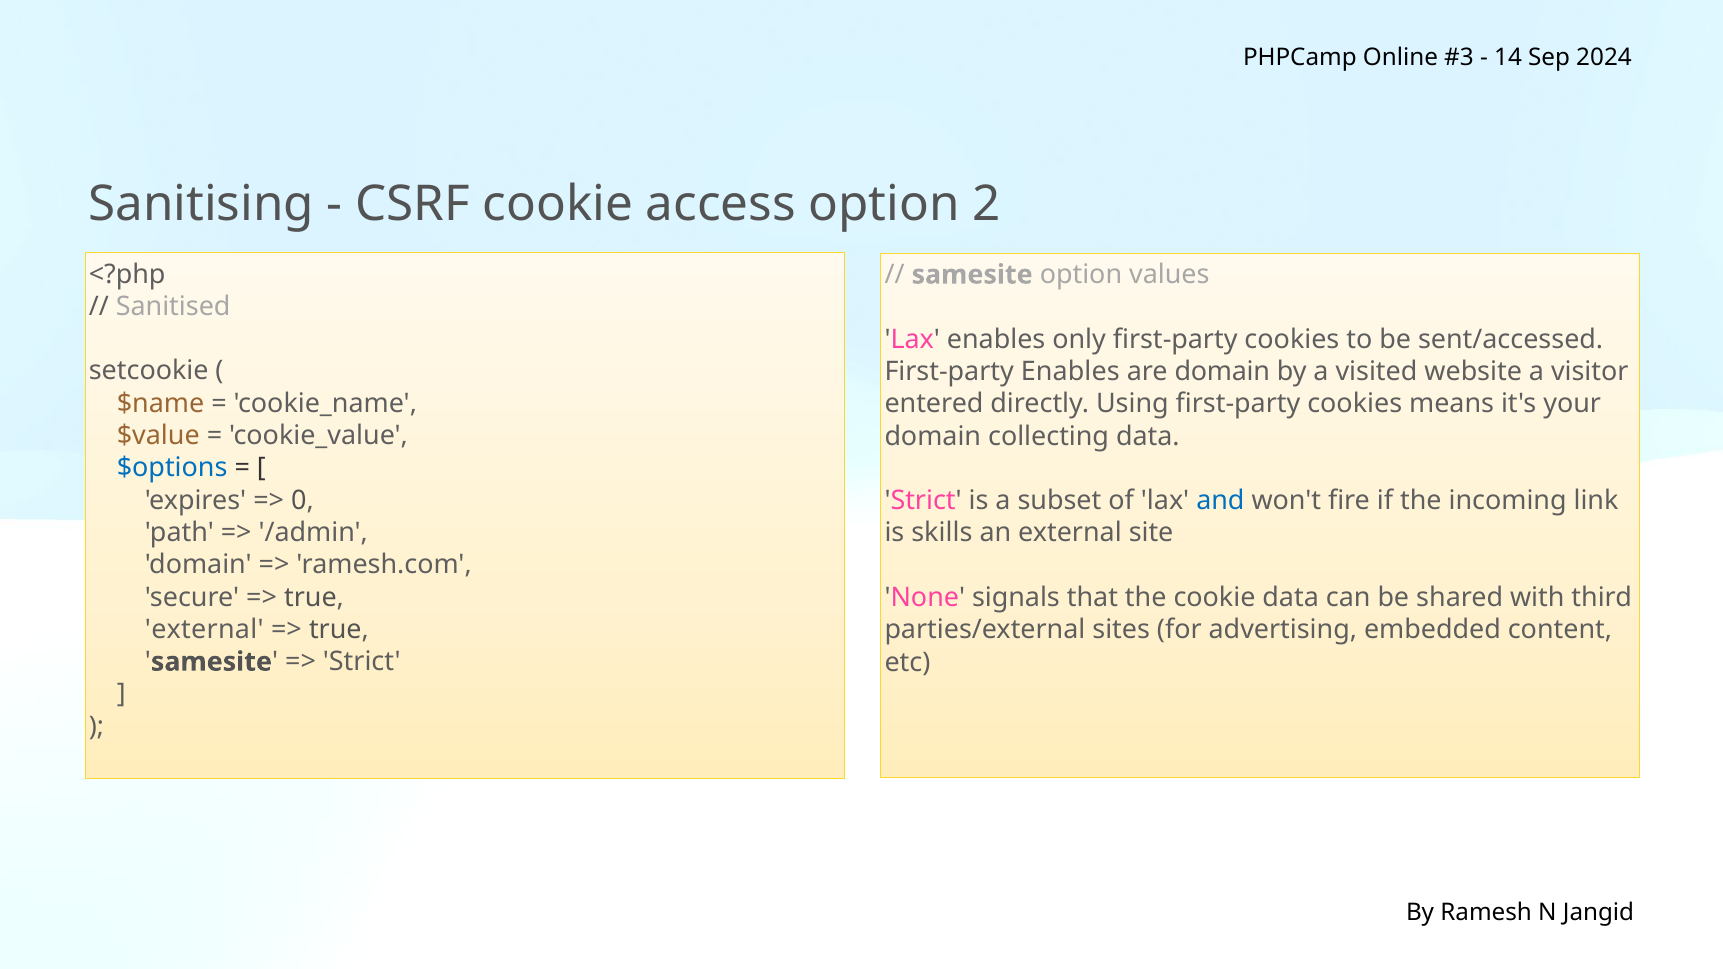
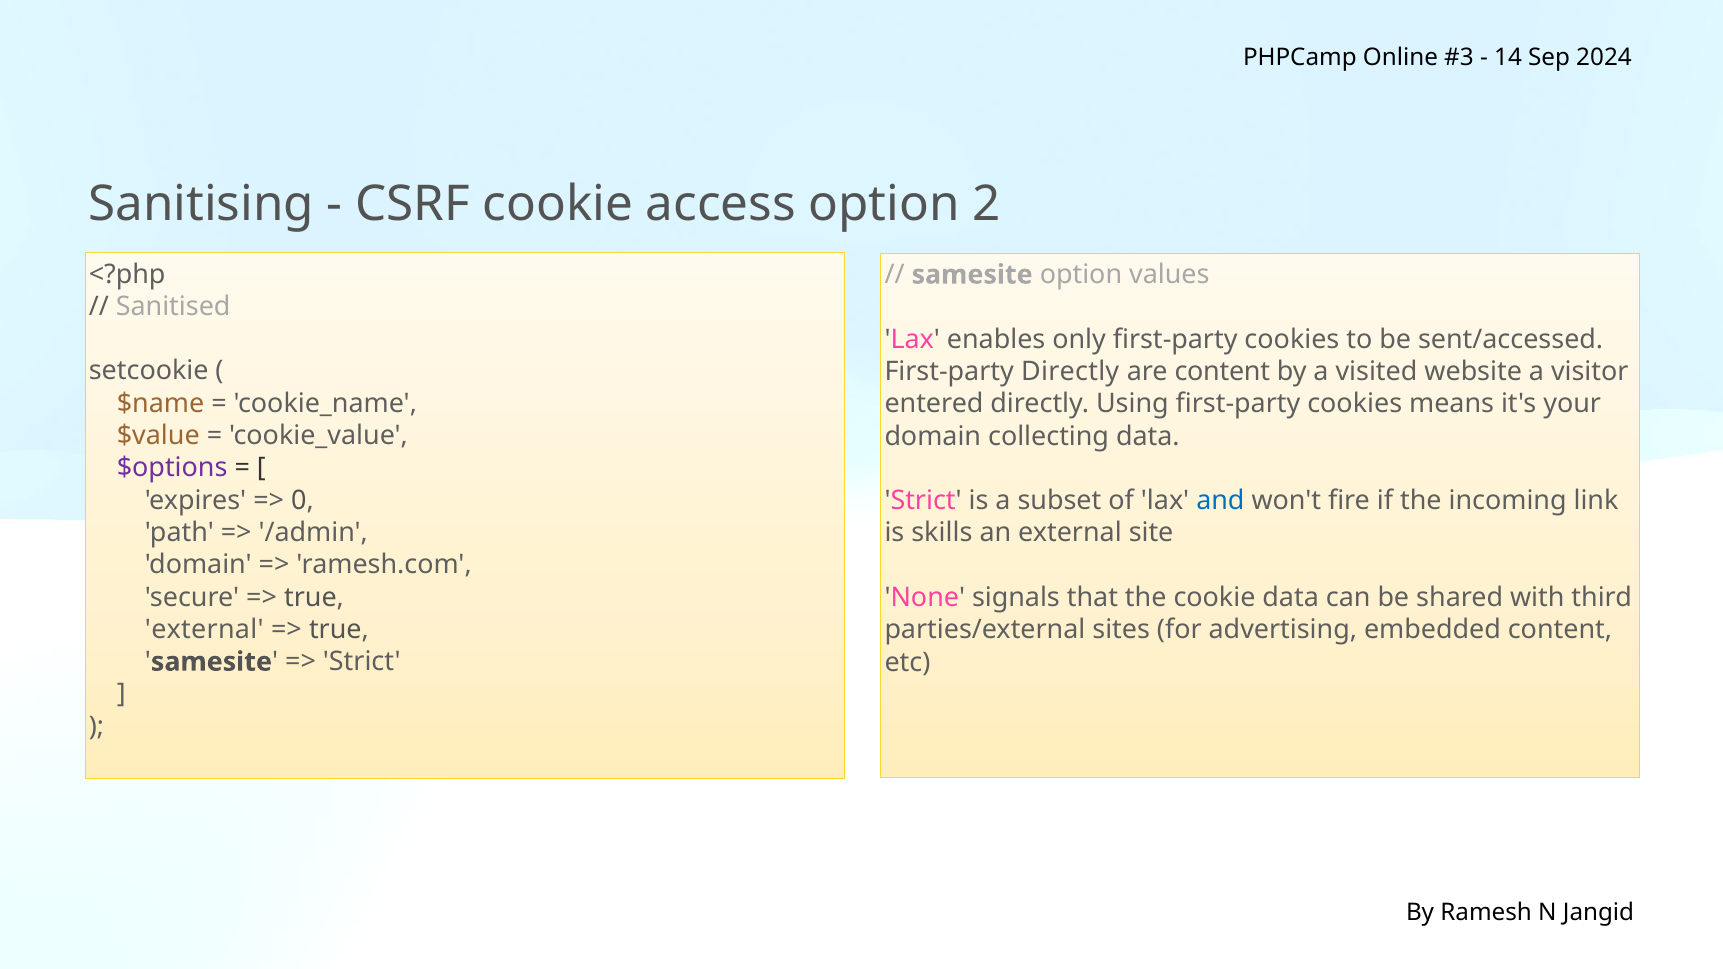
First-party Enables: Enables -> Directly (1070, 372)
are domain: domain -> content (1222, 372)
$options colour: blue -> purple (172, 468)
